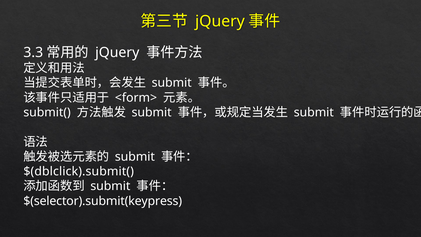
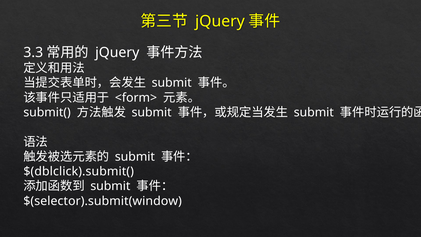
$(selector).submit(keypress: $(selector).submit(keypress -> $(selector).submit(window (103, 201)
